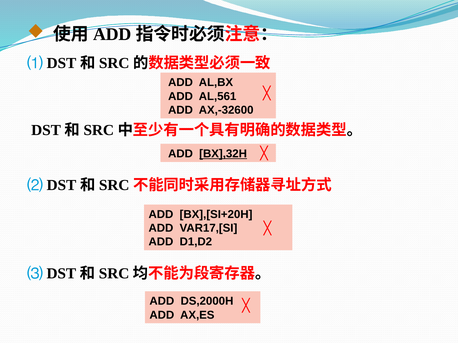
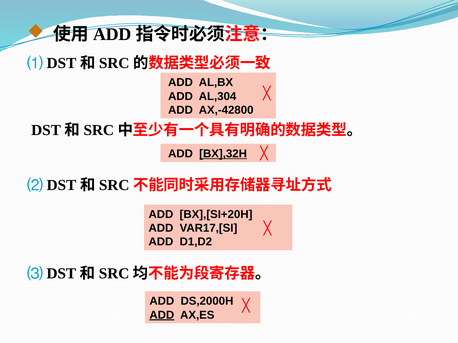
AL,561: AL,561 -> AL,304 (218, 96)
AX,-32600: AX,-32600 -> AX,-42800 (226, 110)
ADD underline: none -> present (162, 315)
